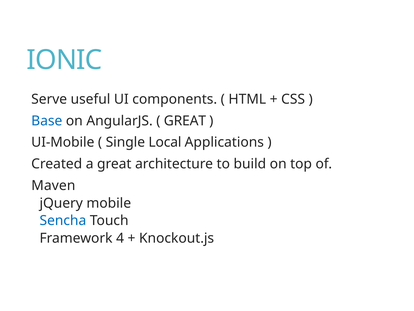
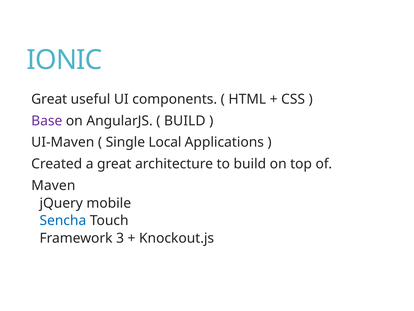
Serve: Serve -> Great (49, 99)
Base colour: blue -> purple (47, 121)
GREAT: GREAT -> BUILD (185, 121)
UI-Mobile: UI-Mobile -> UI-Maven (63, 142)
4: 4 -> 3 (120, 238)
